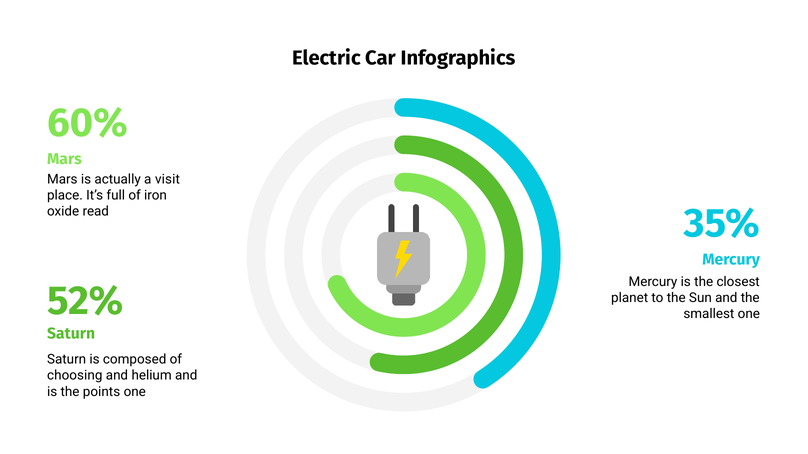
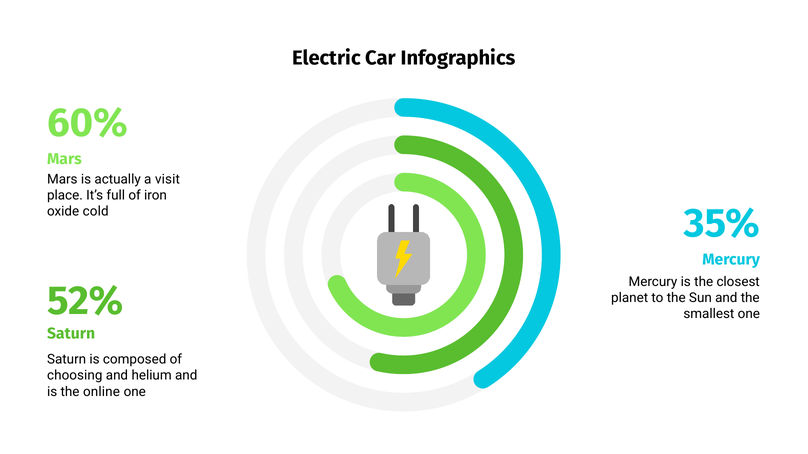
read: read -> cold (96, 212)
points: points -> online (101, 392)
